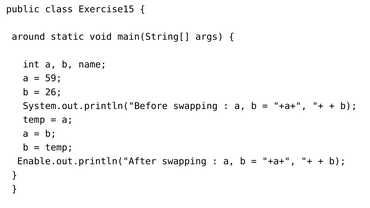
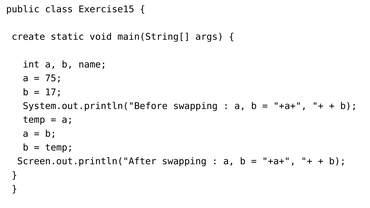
around: around -> create (28, 37)
59: 59 -> 75 (53, 78)
26: 26 -> 17 (53, 92)
Enable.out.println("After: Enable.out.println("After -> Screen.out.println("After (87, 162)
